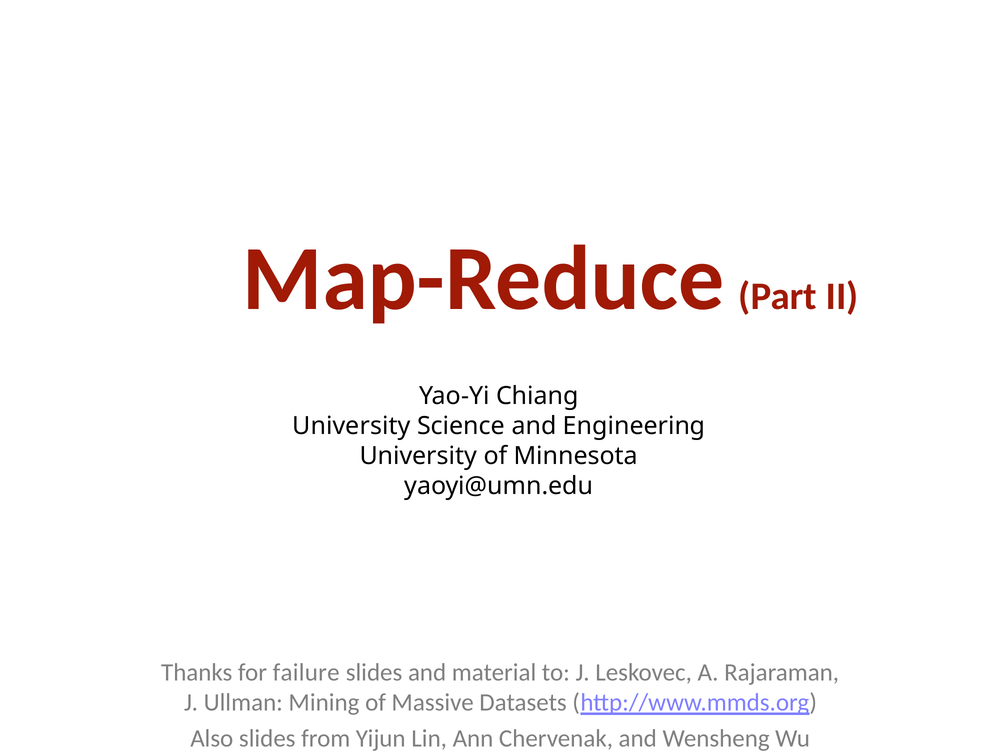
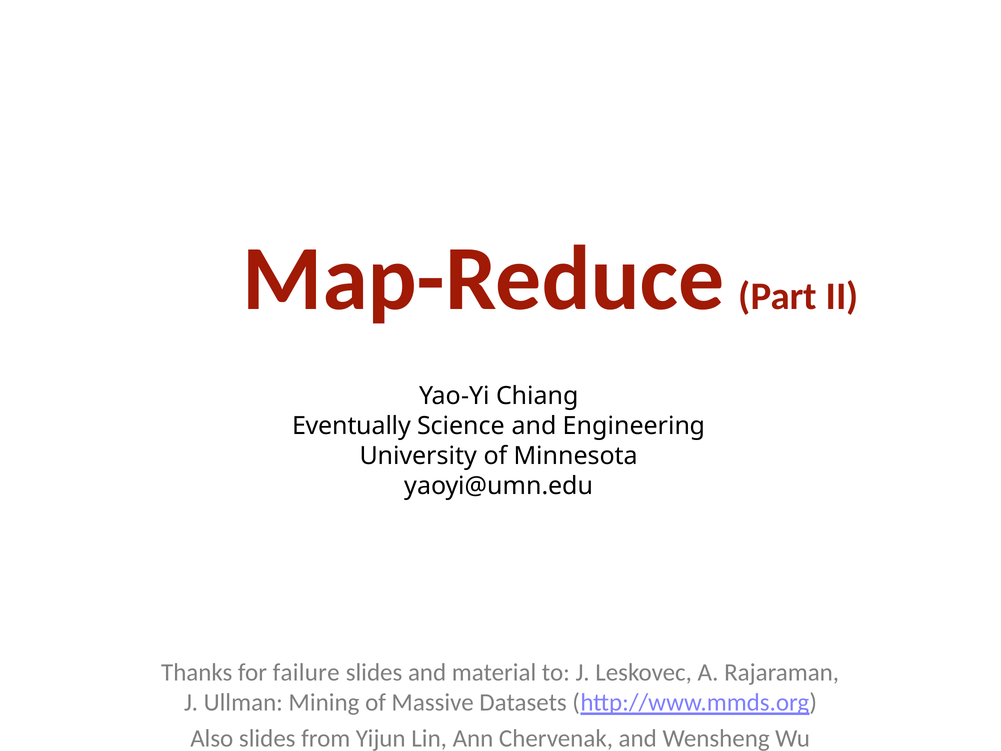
University: University -> Eventually (351, 426)
